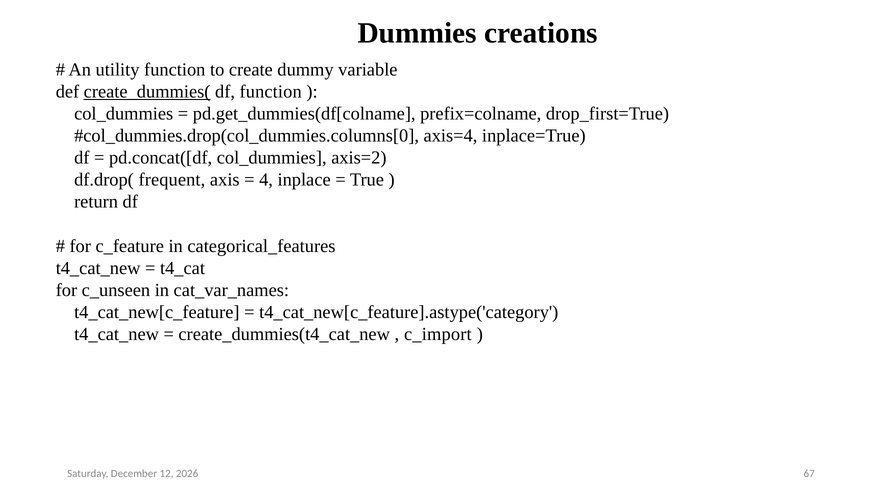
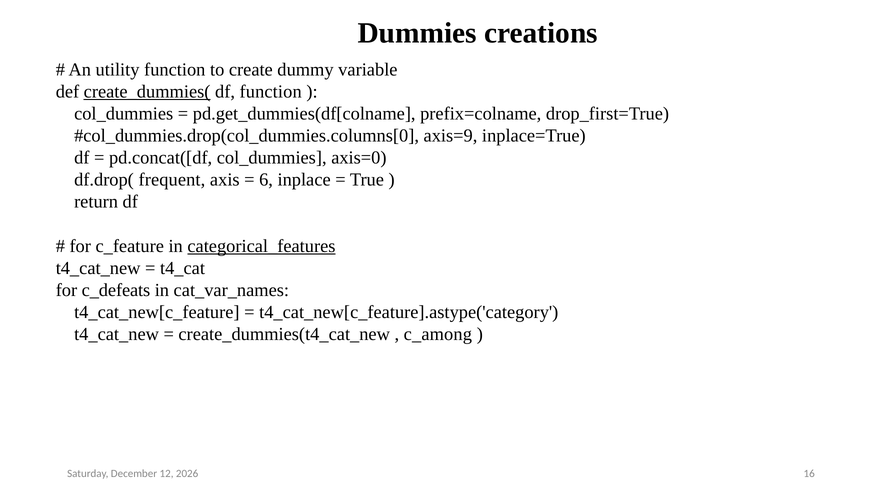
axis=4: axis=4 -> axis=9 (451, 136)
axis=2: axis=2 -> axis=0 (359, 158)
4: 4 -> 6 (266, 180)
categorical_features underline: none -> present (261, 246)
c_unseen: c_unseen -> c_defeats (116, 290)
c_import: c_import -> c_among (438, 334)
67: 67 -> 16 (809, 474)
